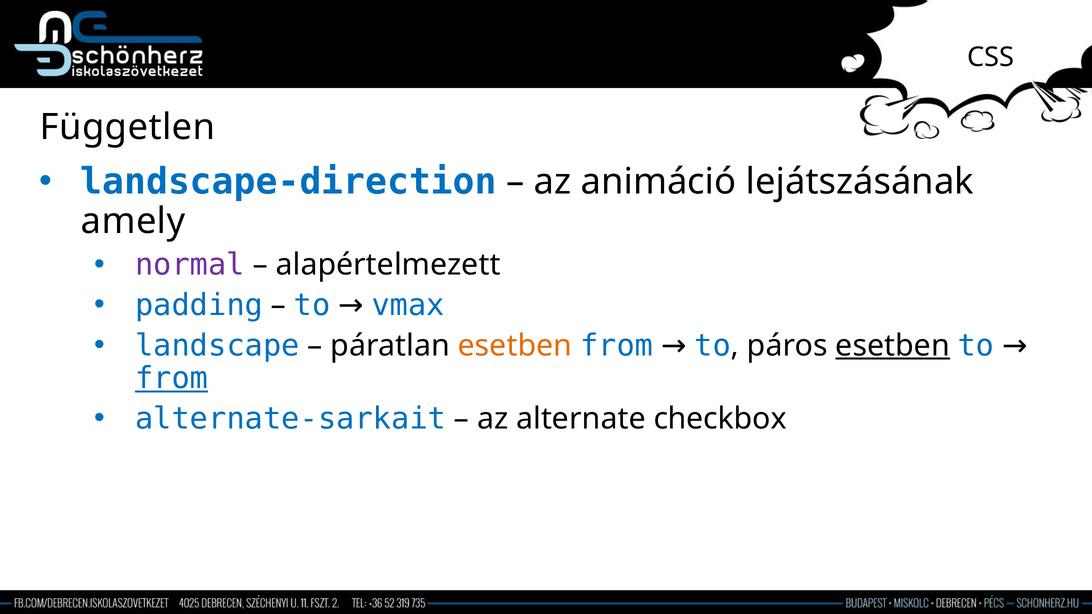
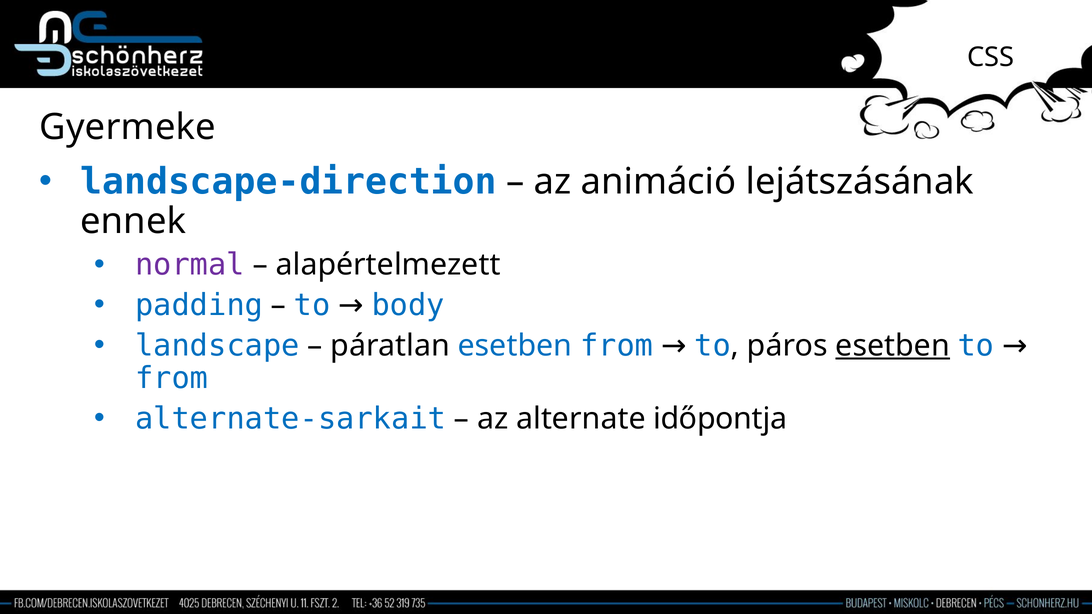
Független: Független -> Gyermeke (128, 127)
amely: amely -> ennek (133, 221)
vmax: vmax -> body (408, 305)
esetben colour: orange -> blue (515, 346)
from underline: present -> none (172, 378)
checkbox: checkbox -> időpontja (720, 419)
